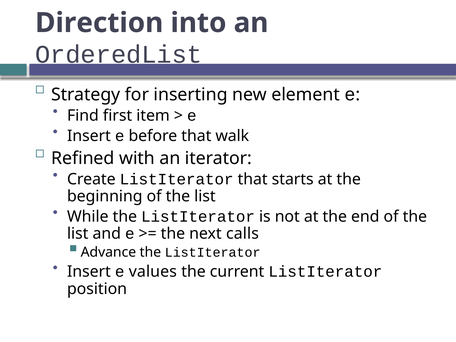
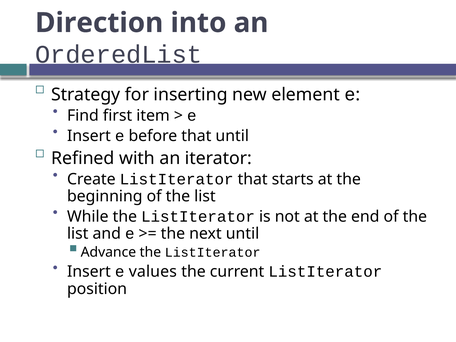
that walk: walk -> until (232, 136)
next calls: calls -> until (243, 234)
